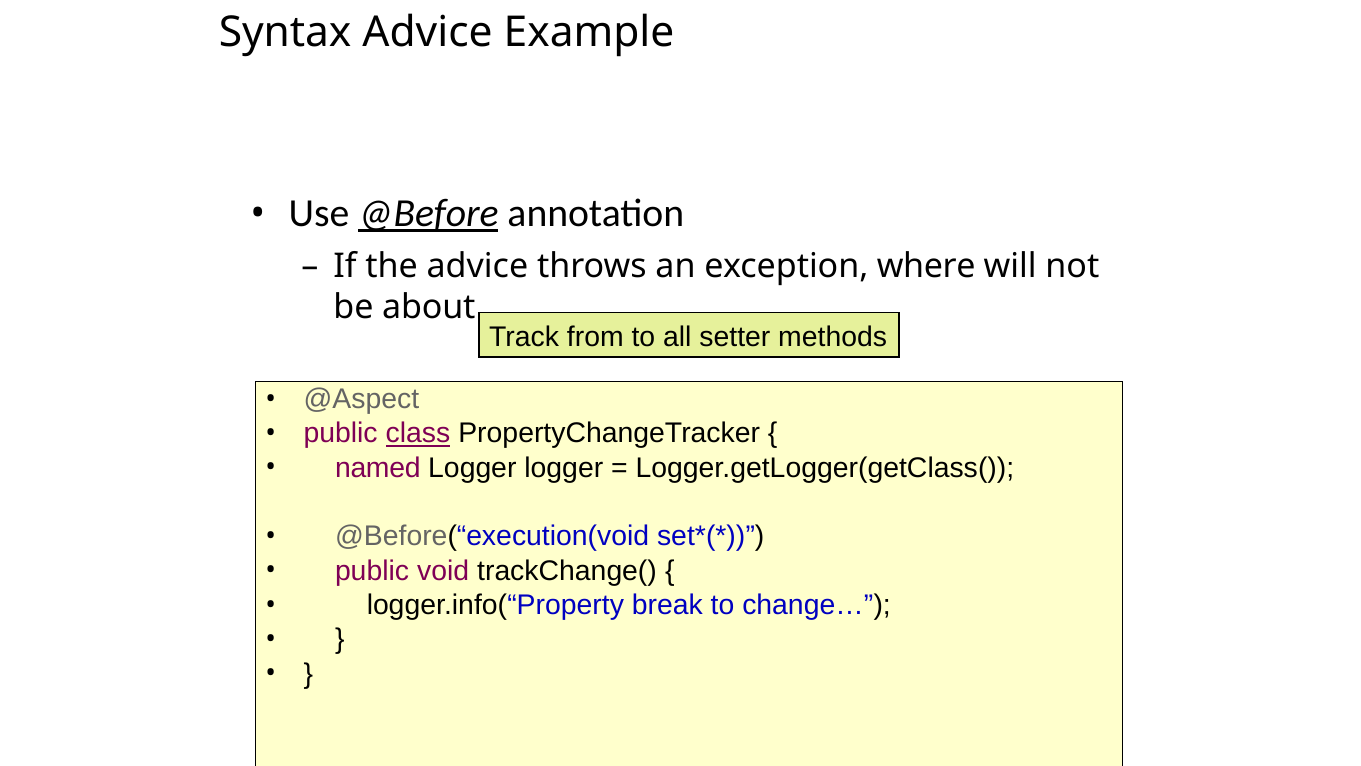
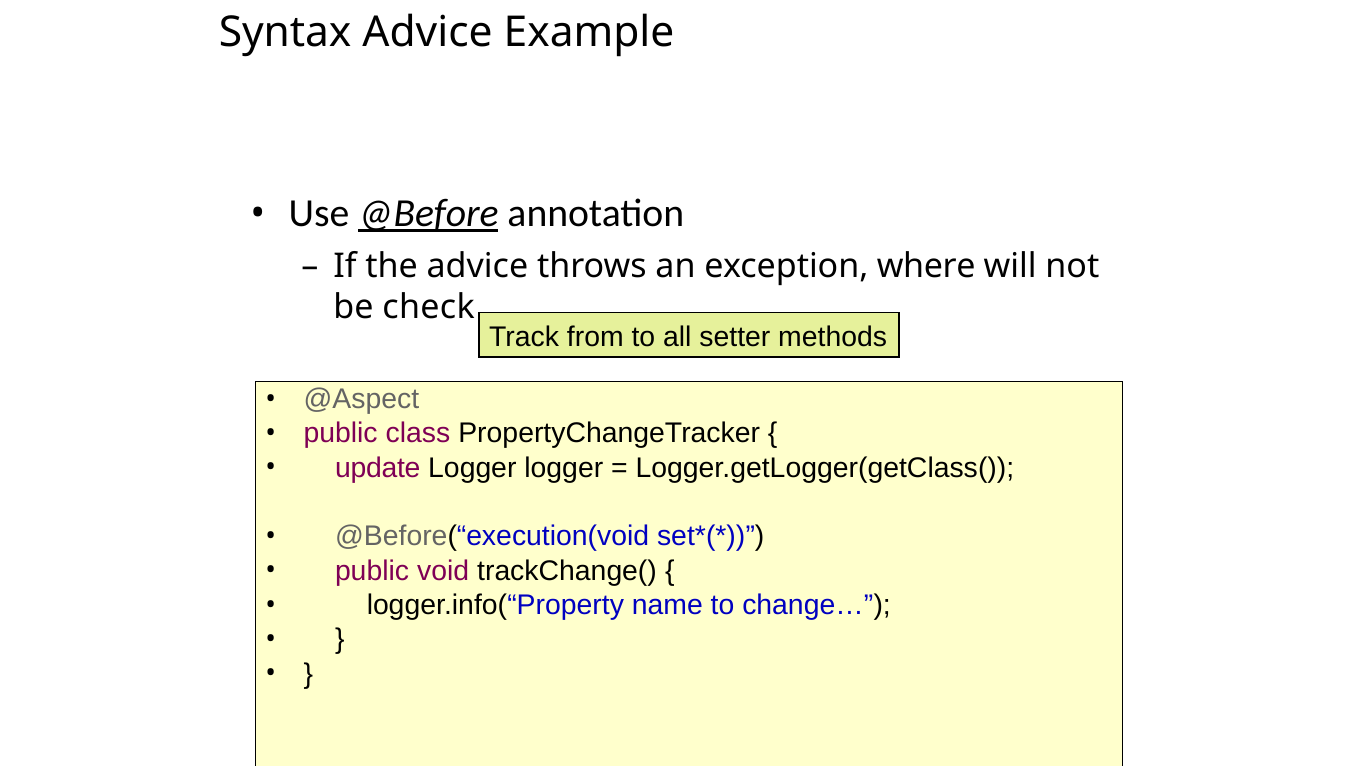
about: about -> check (429, 307)
class underline: present -> none (418, 433)
named: named -> update (378, 468)
break: break -> name (667, 605)
